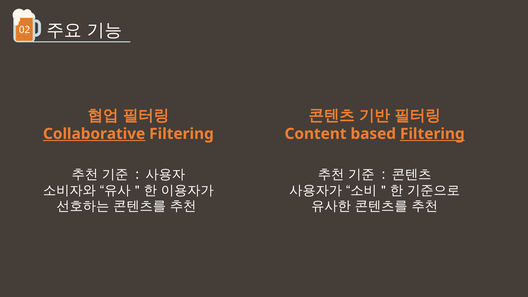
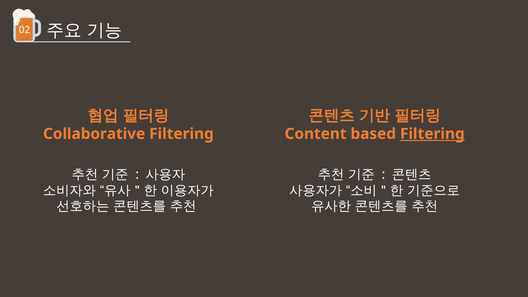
Collaborative underline: present -> none (94, 134)
